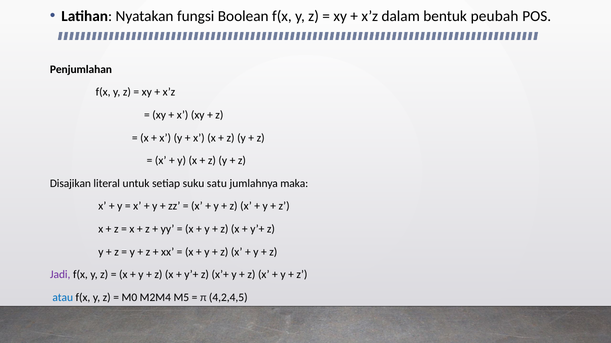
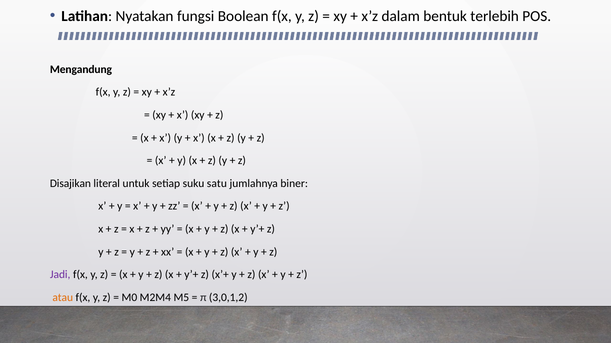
peubah: peubah -> terlebih (495, 16)
Penjumlahan: Penjumlahan -> Mengandung (81, 69)
maka: maka -> biner (294, 184)
atau colour: blue -> orange (63, 298)
4,2,4,5: 4,2,4,5 -> 3,0,1,2 (228, 298)
